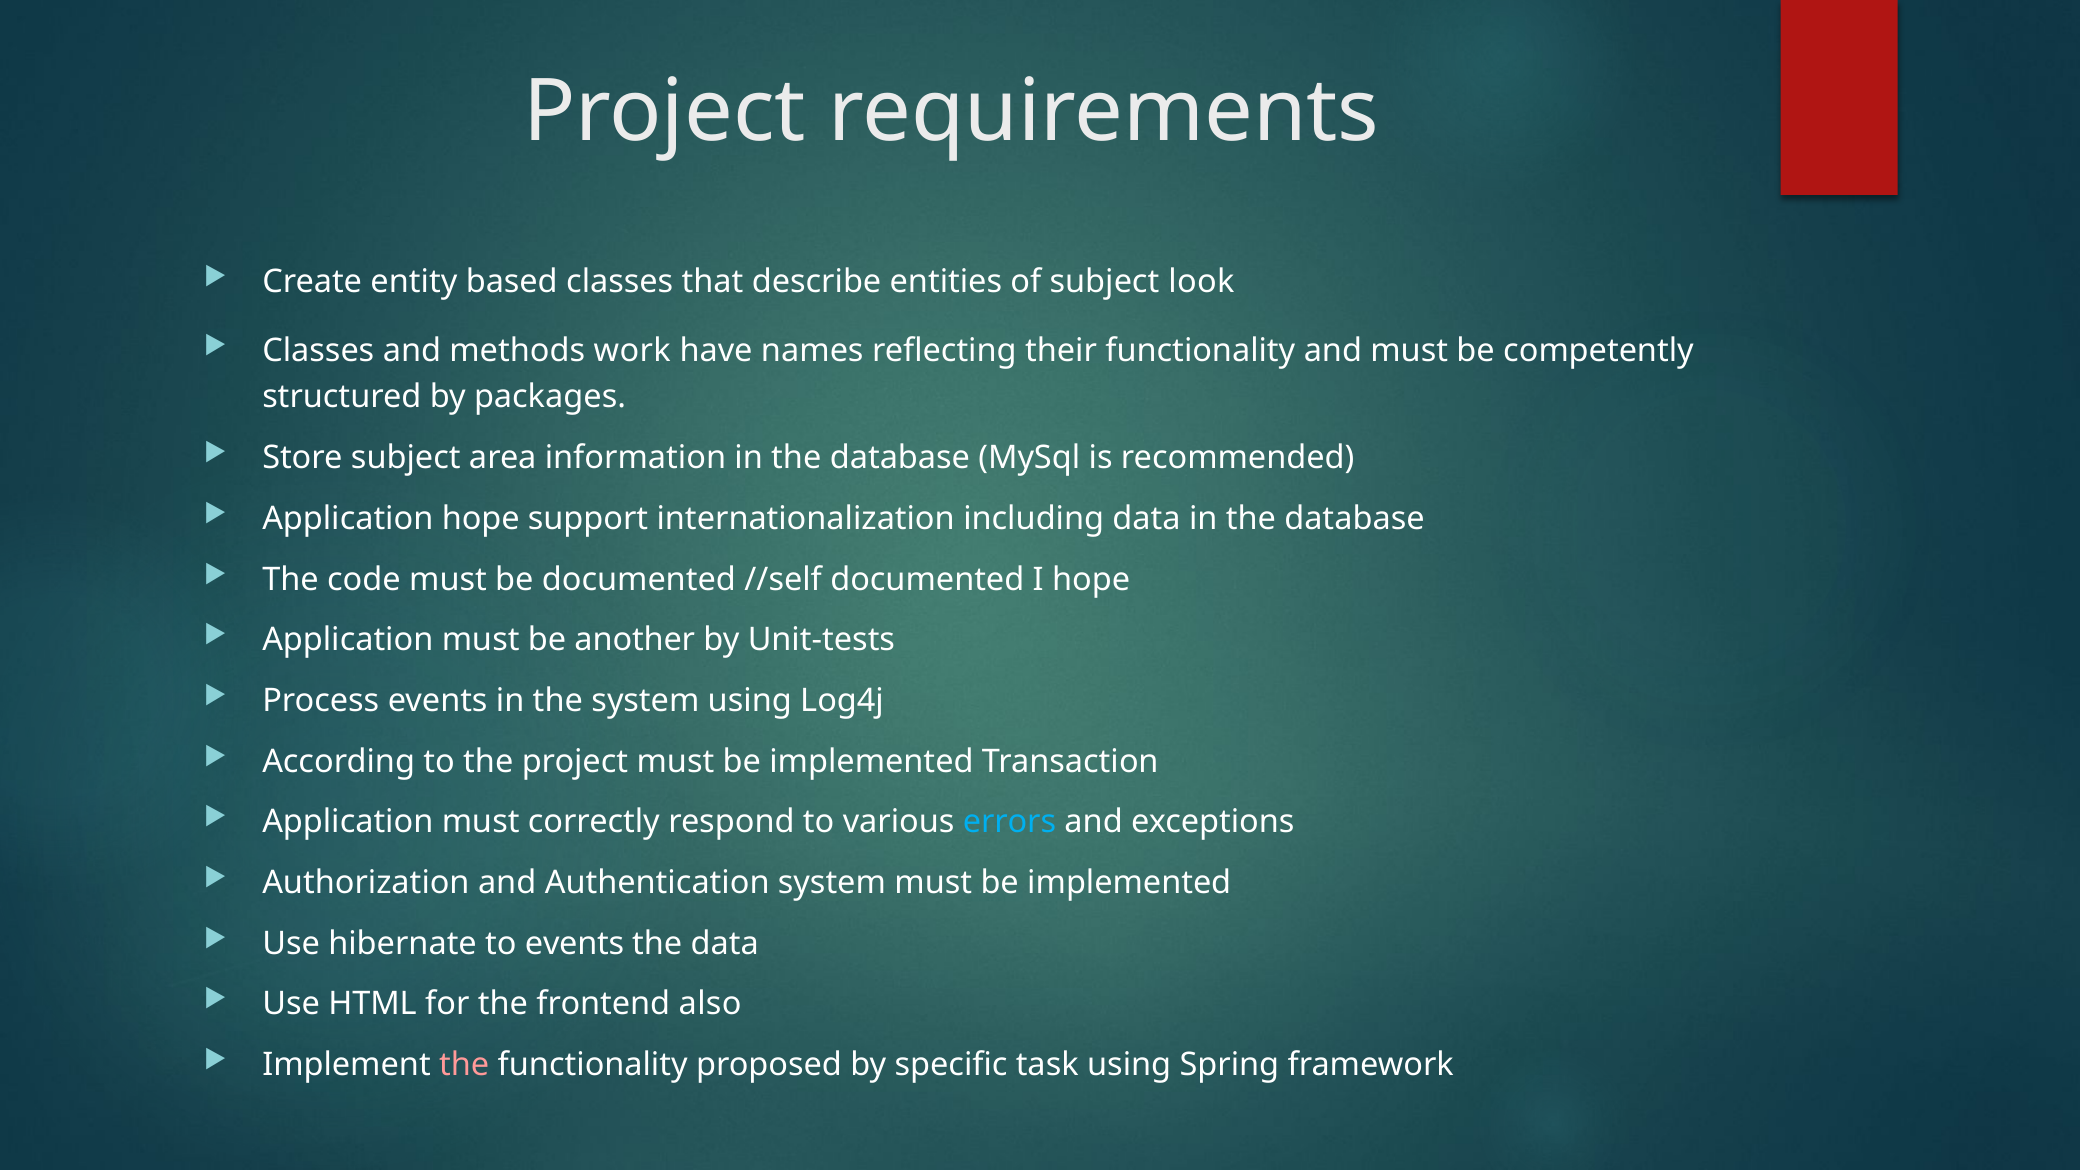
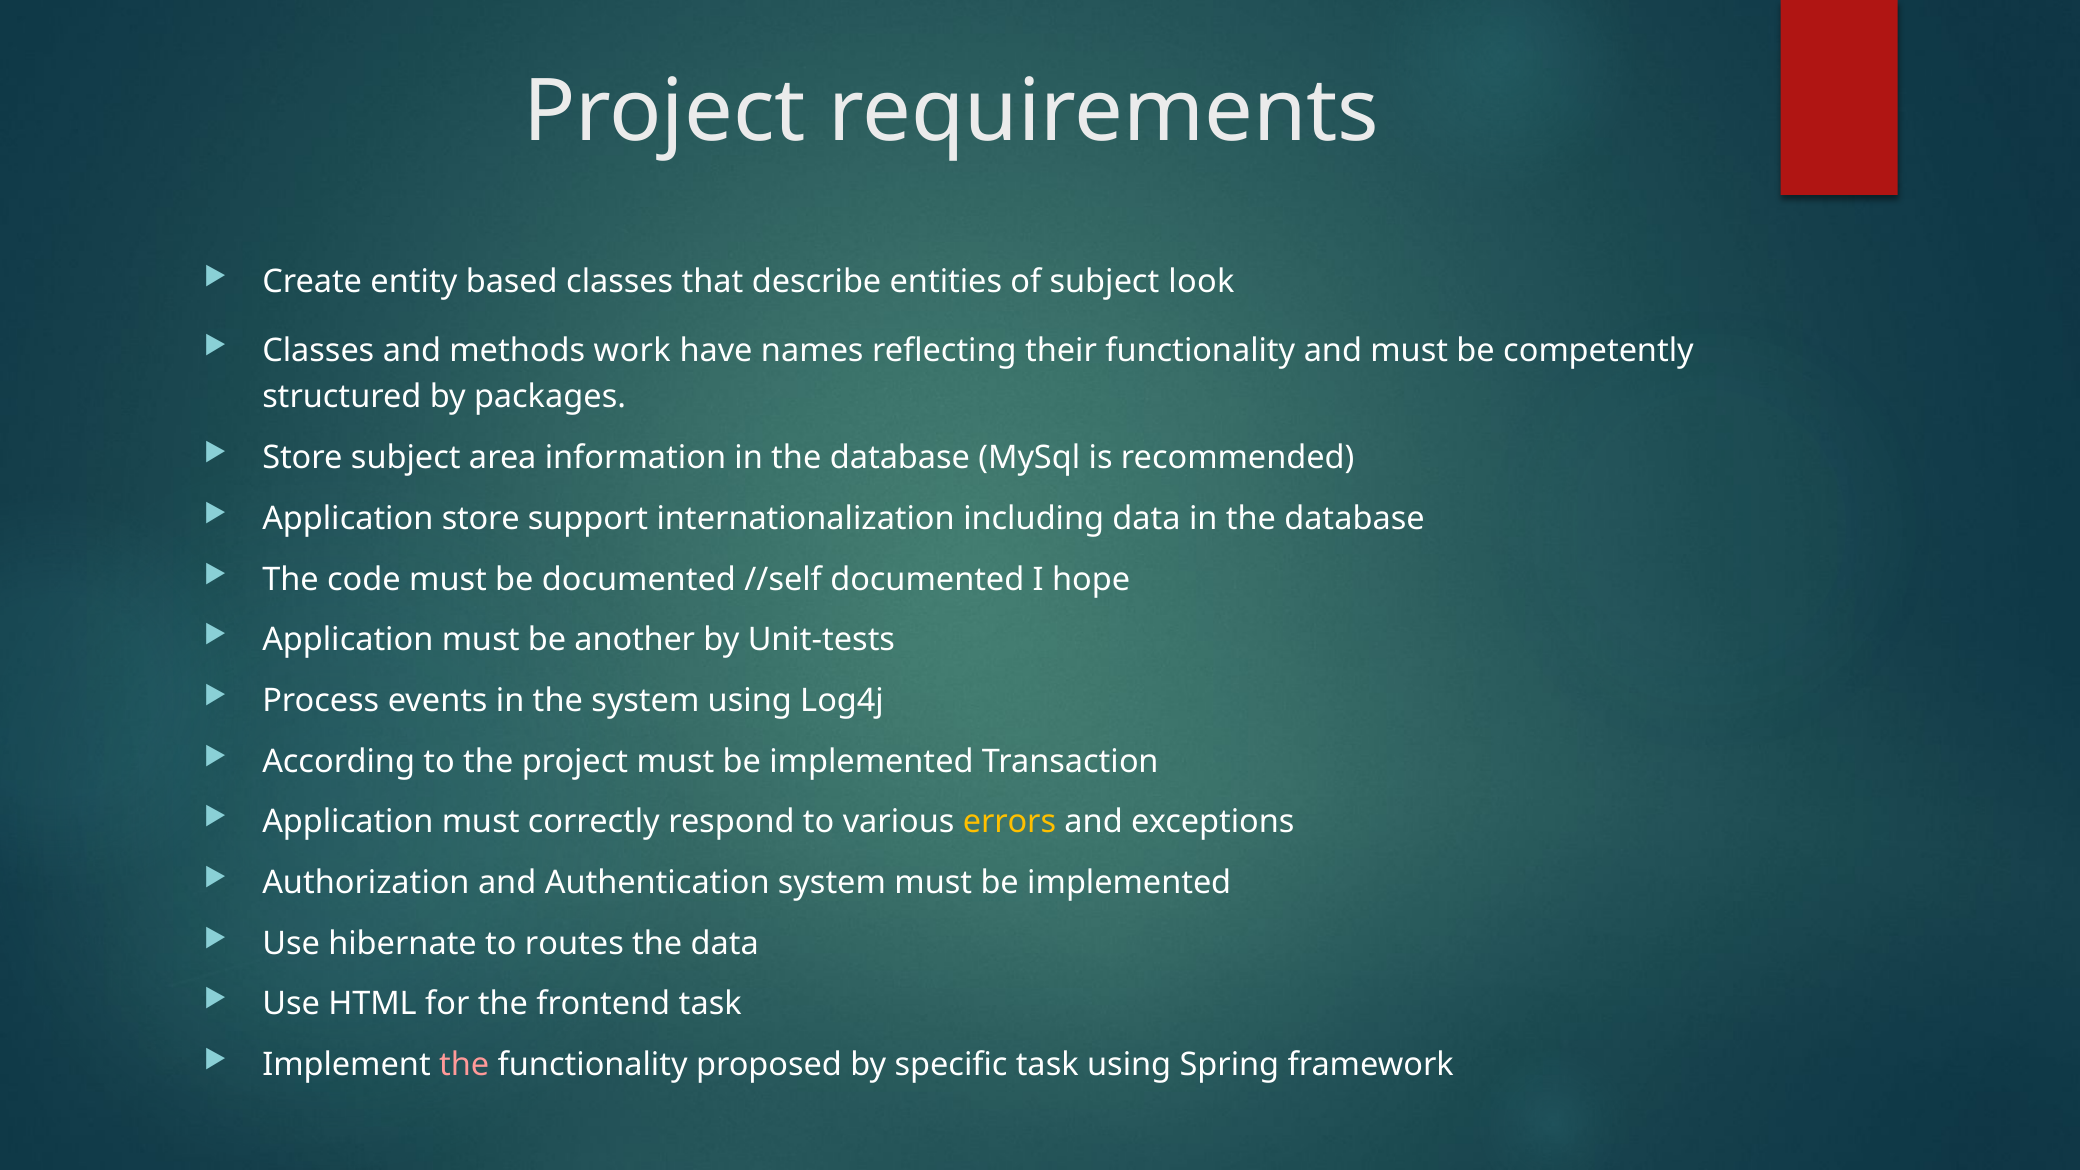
Application hope: hope -> store (481, 519)
errors colour: light blue -> yellow (1009, 822)
to events: events -> routes (574, 943)
frontend also: also -> task (710, 1004)
